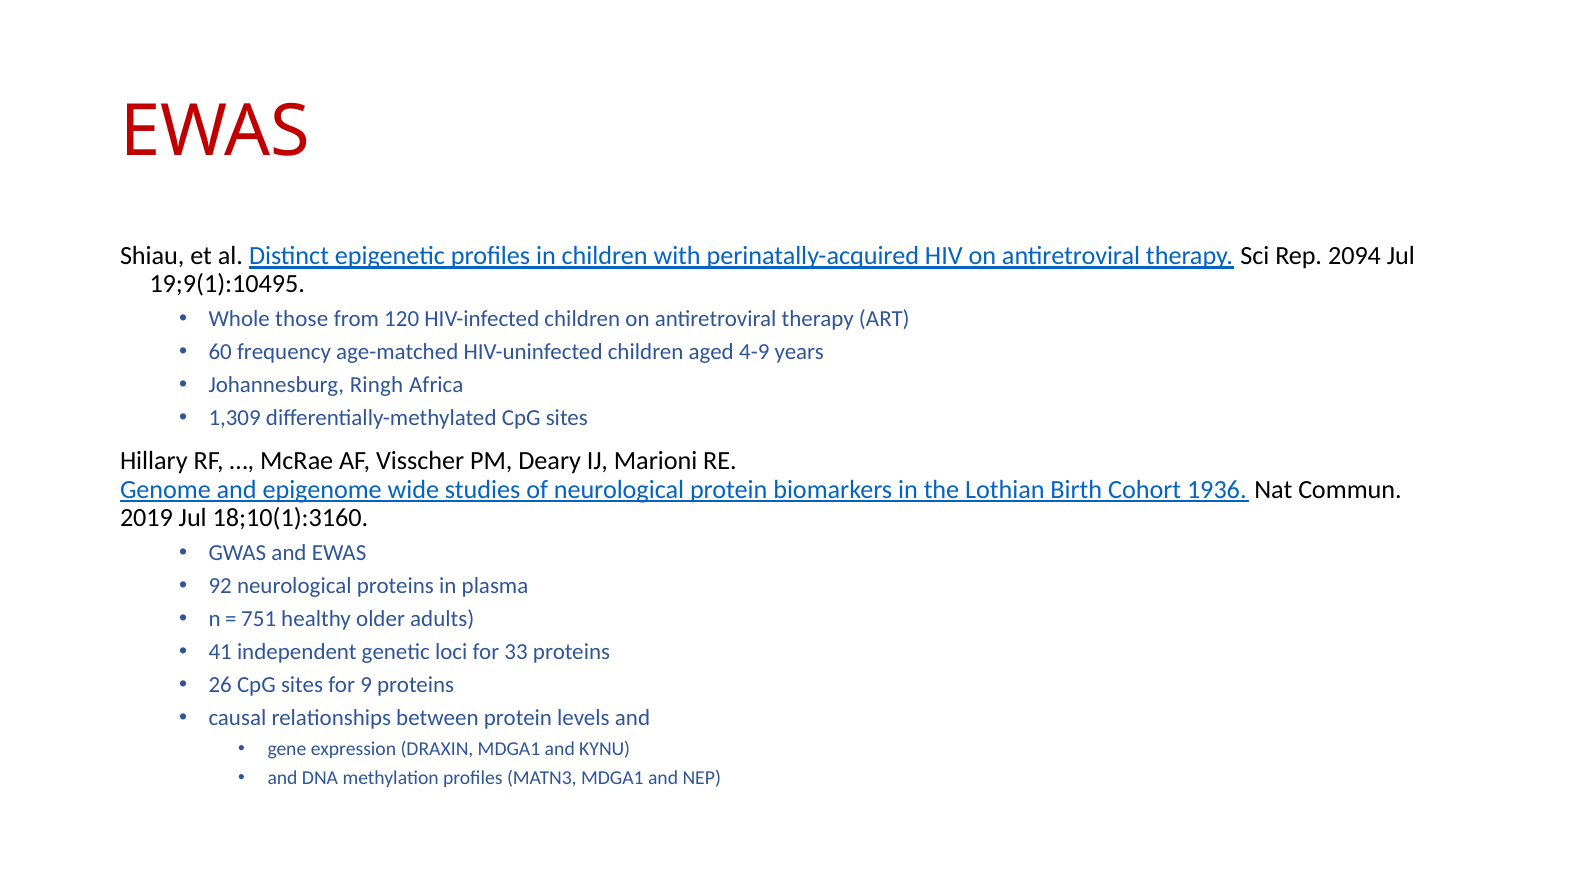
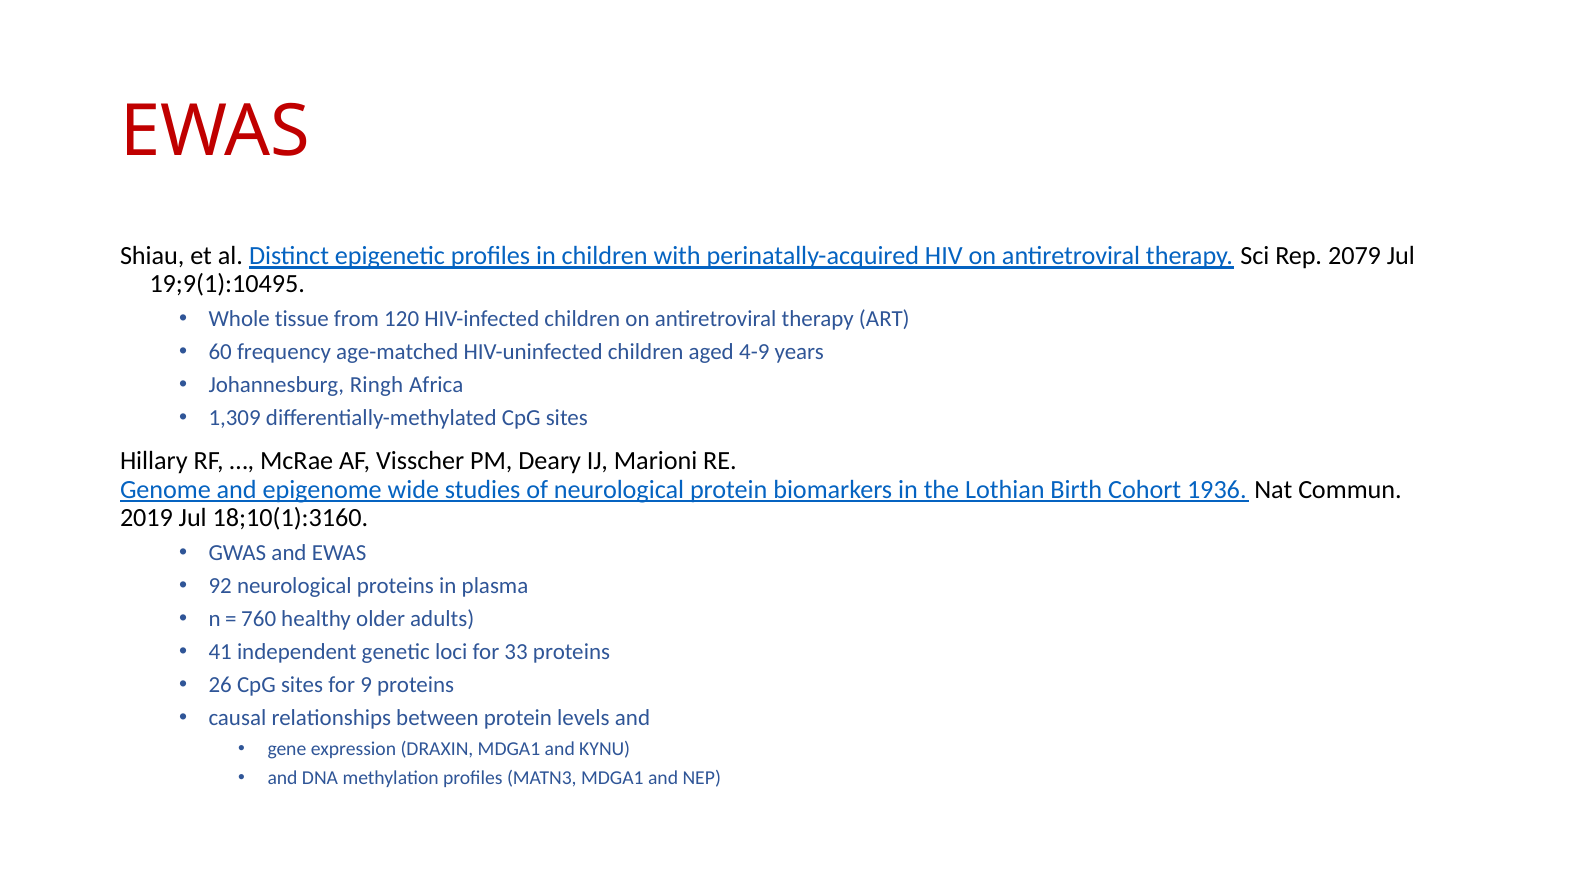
2094: 2094 -> 2079 (1355, 256)
those: those -> tissue (302, 319)
751: 751 -> 760 (259, 619)
